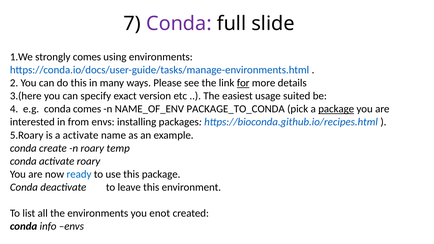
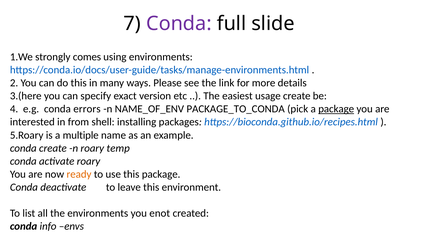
for underline: present -> none (243, 83)
usage suited: suited -> create (297, 96)
conda comes: comes -> errors (87, 109)
from envs: envs -> shell (103, 122)
a activate: activate -> multiple (81, 135)
ready colour: blue -> orange (79, 174)
